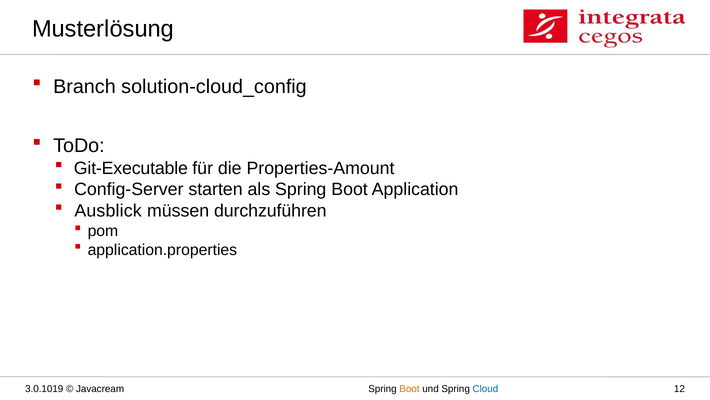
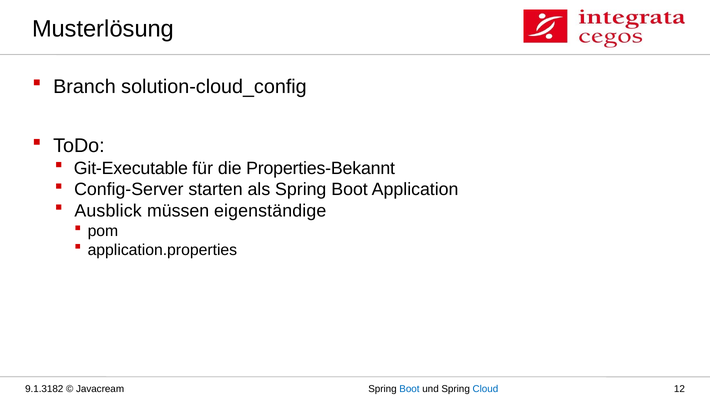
Properties-Amount: Properties-Amount -> Properties-Bekannt (321, 168)
durchzuführen: durchzuführen -> eigenständige (270, 211)
3.0.1019: 3.0.1019 -> 9.1.3182 (44, 388)
Boot colour: orange -> blue (409, 388)
